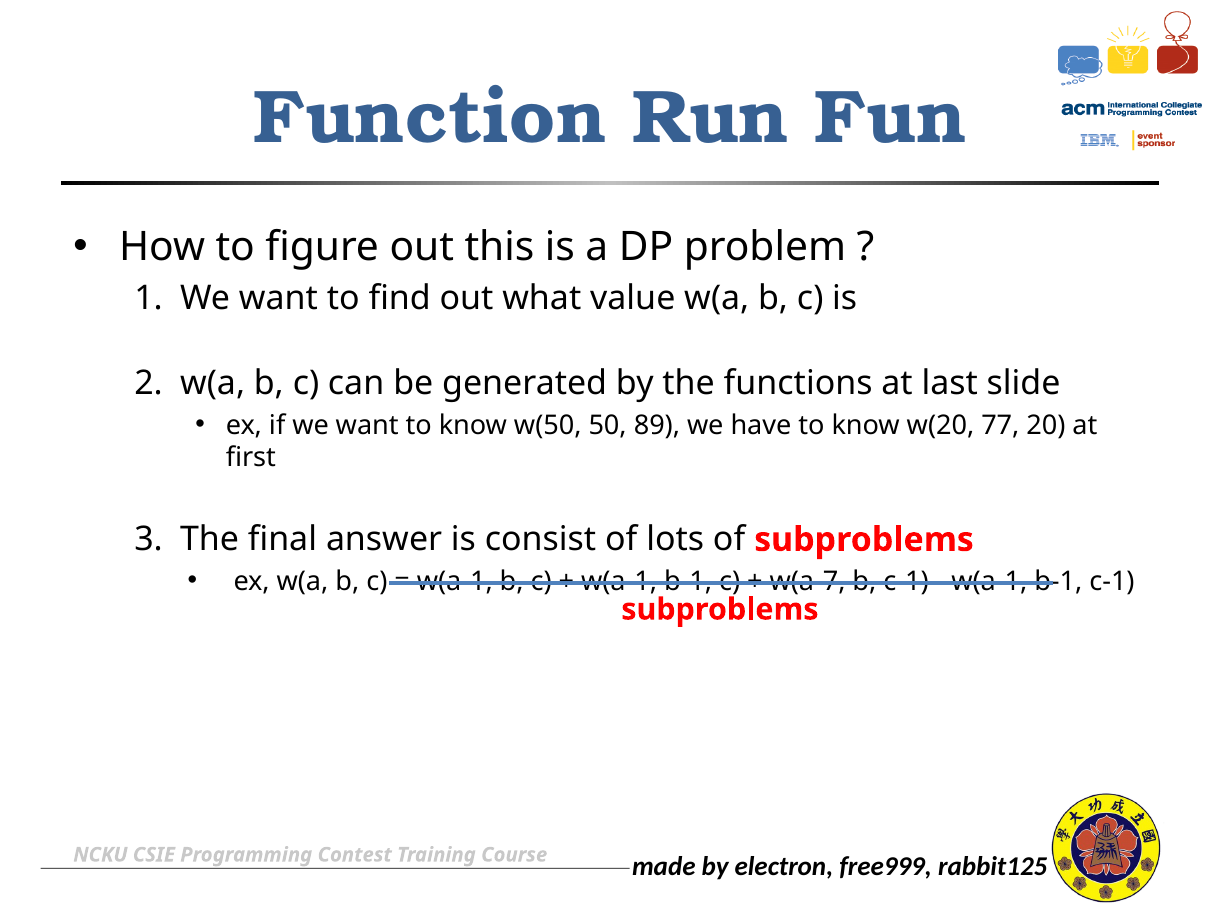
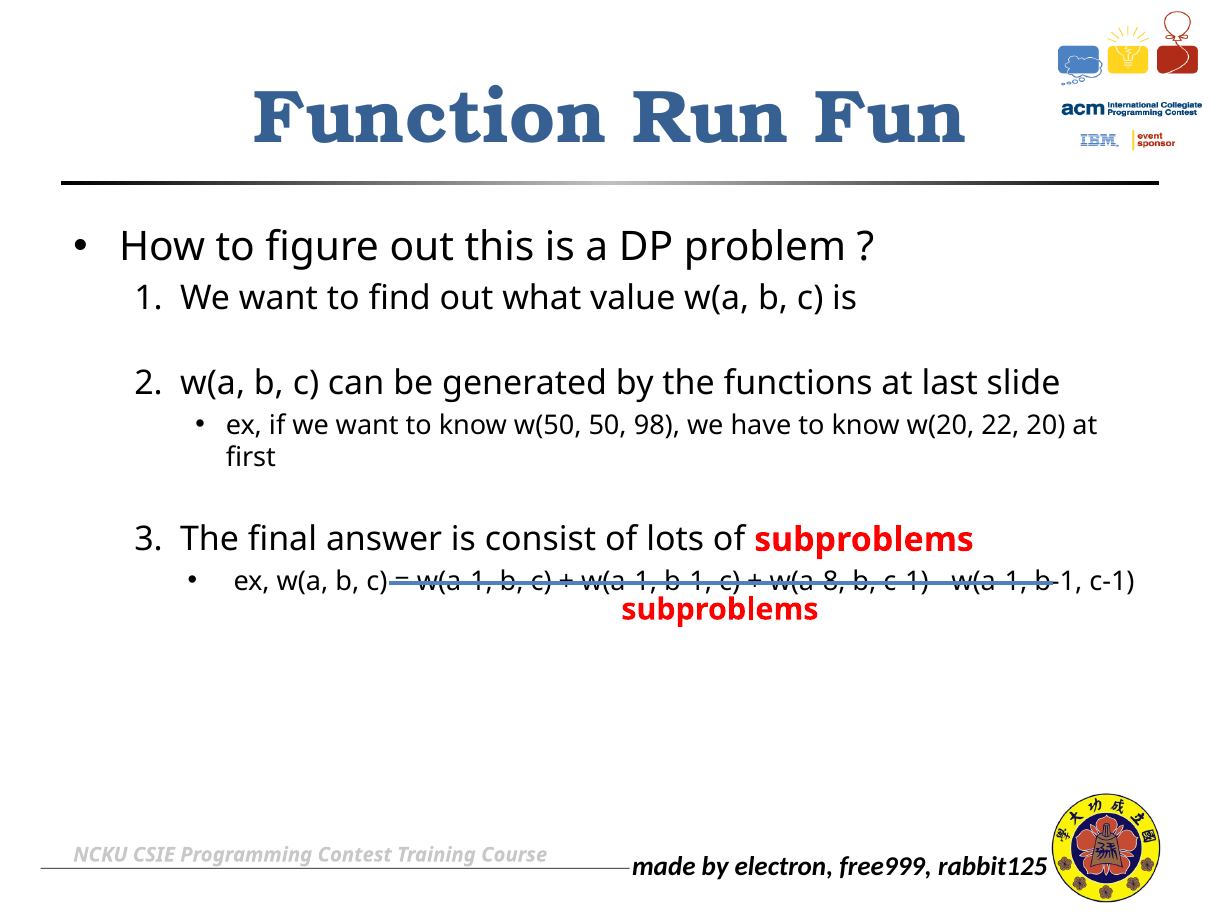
89: 89 -> 98 (657, 425)
77: 77 -> 22 (1000, 425)
w(a-7: w(a-7 -> w(a-8 (808, 581)
